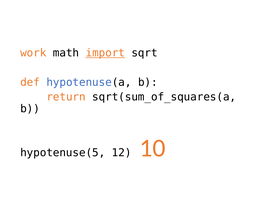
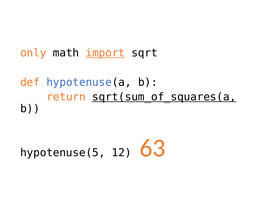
work: work -> only (33, 53)
sqrt(sum_of_squares(a underline: none -> present (164, 97)
10: 10 -> 63 (152, 148)
